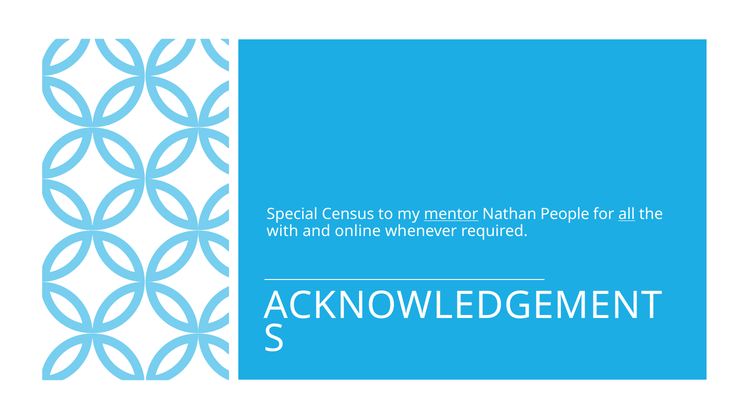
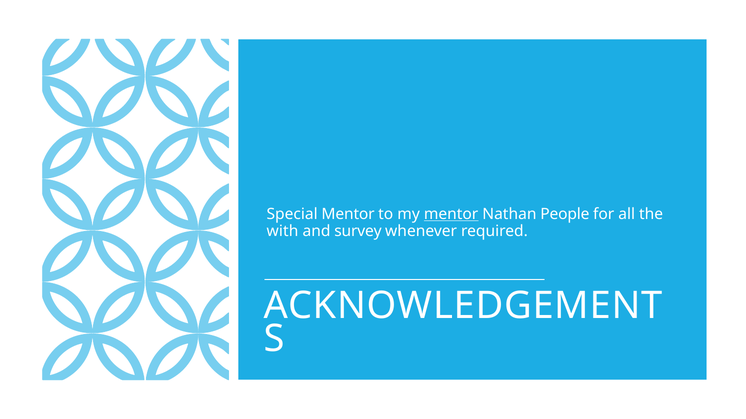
Special Census: Census -> Mentor (348, 214)
all underline: present -> none (627, 214)
online: online -> survey (358, 231)
